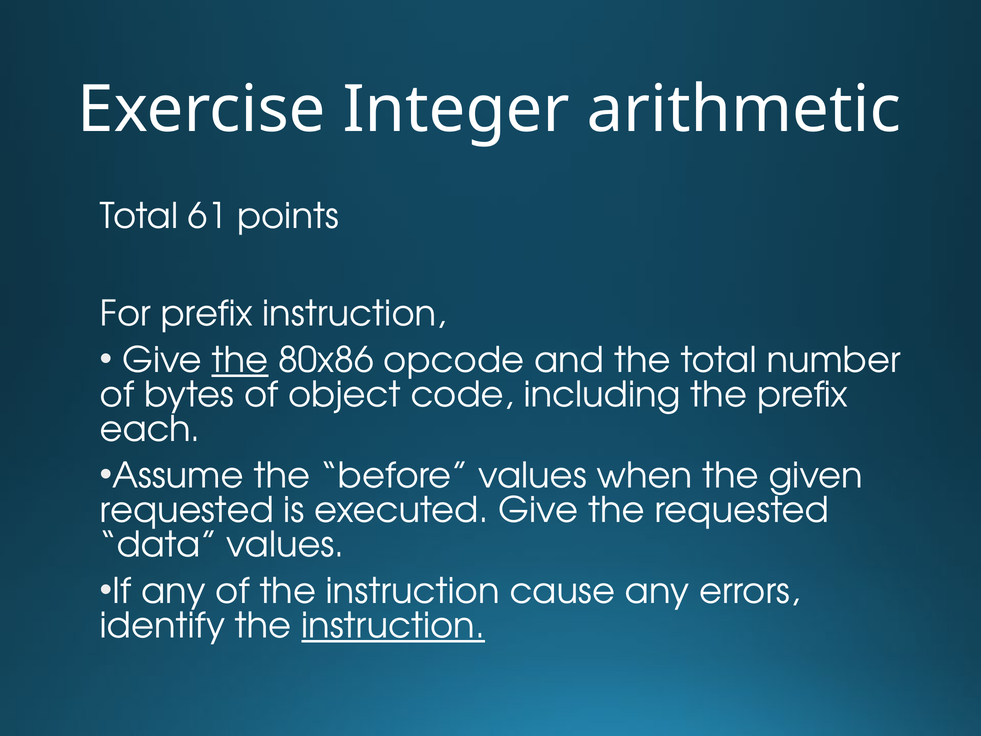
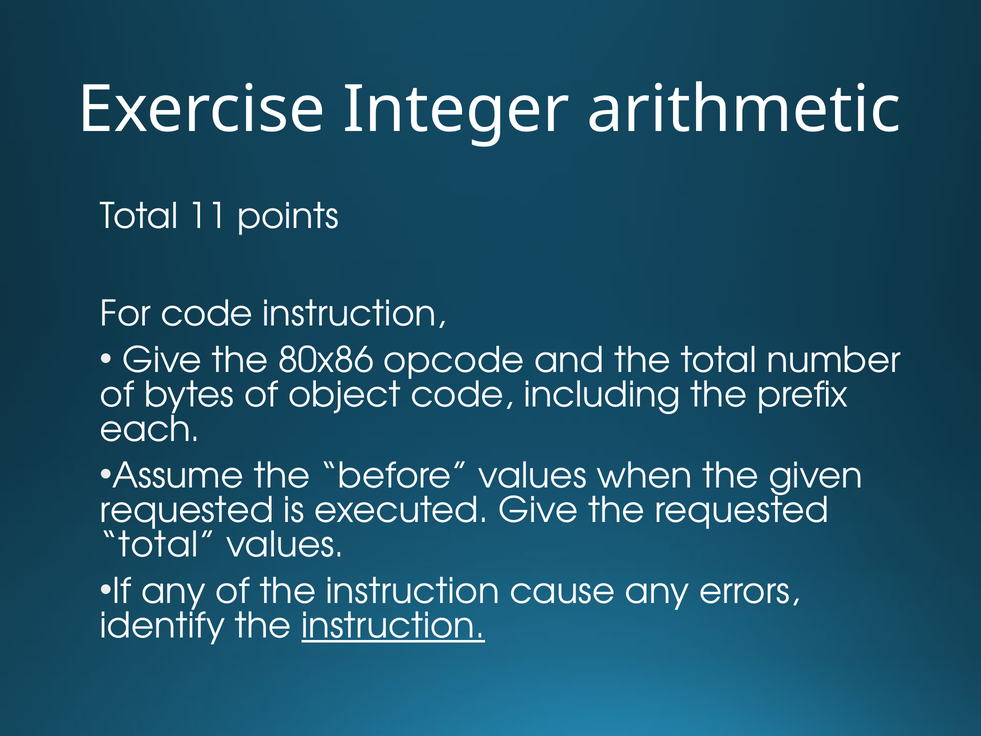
61: 61 -> 11 (208, 217)
For prefix: prefix -> code (207, 314)
the underline: present -> none (240, 360)
data: data -> total (158, 545)
